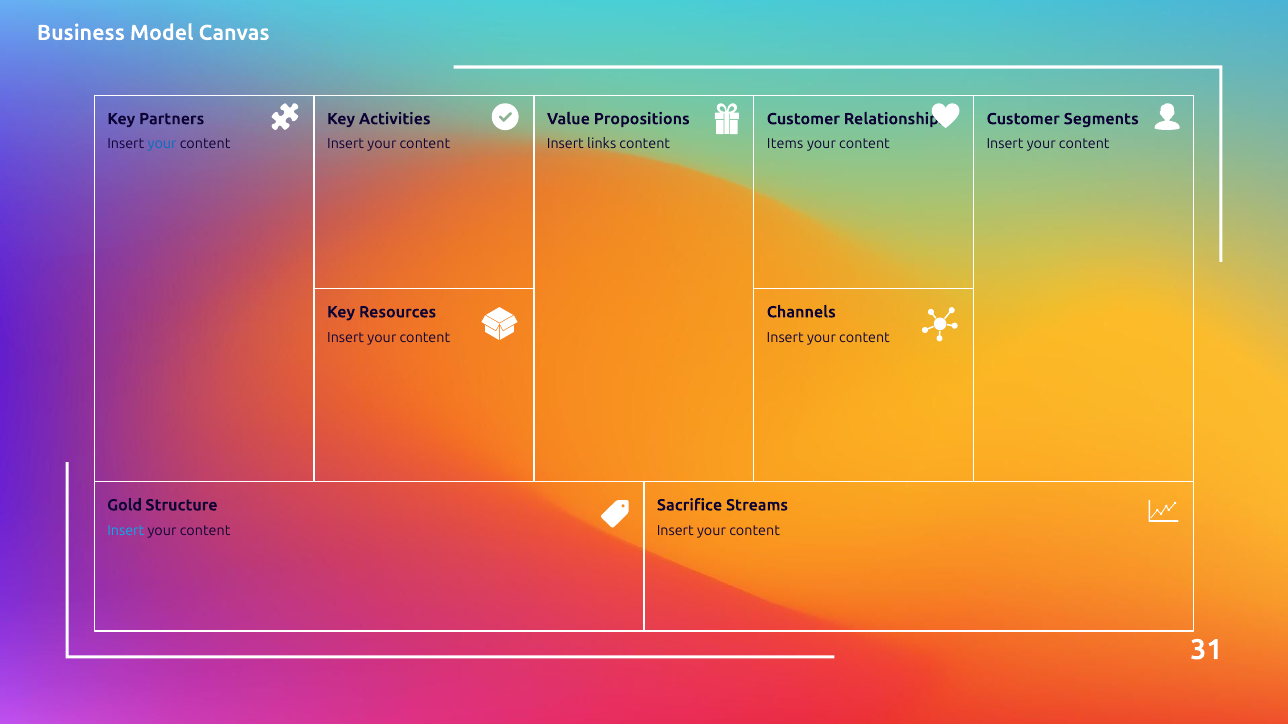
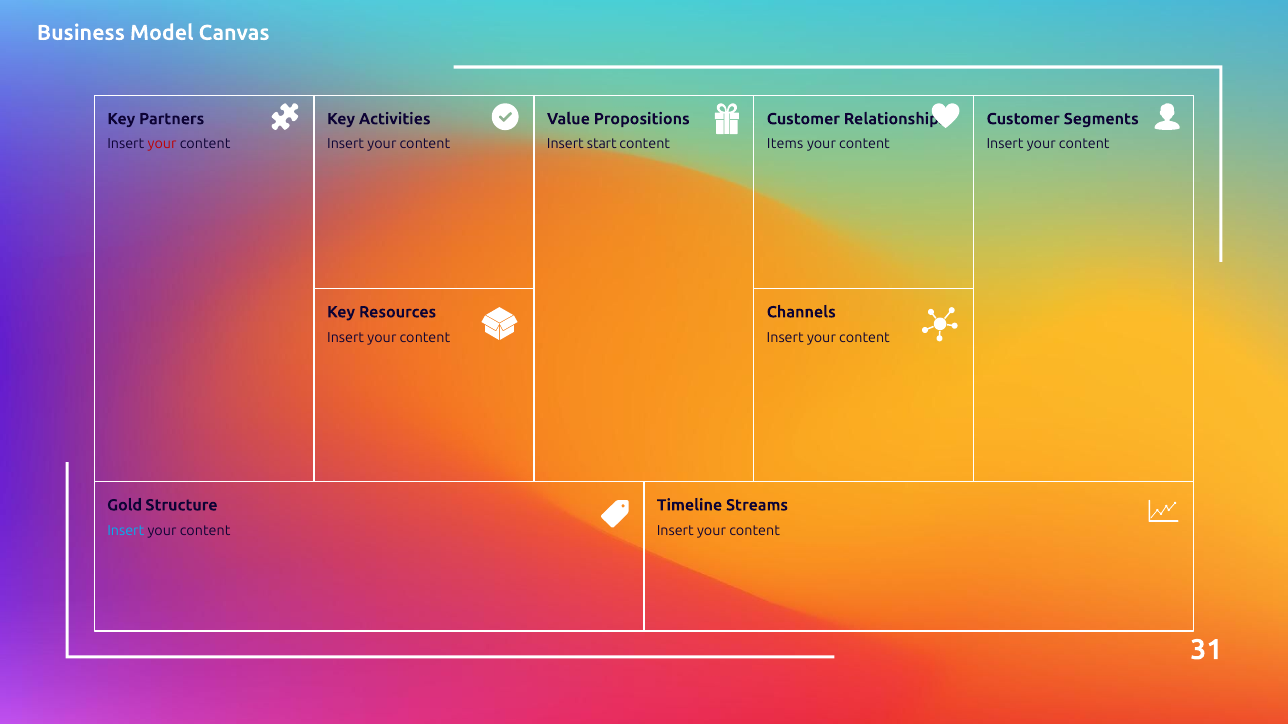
your colour: blue -> red (162, 144)
links: links -> start (602, 144)
Sacrifice: Sacrifice -> Timeline (690, 505)
